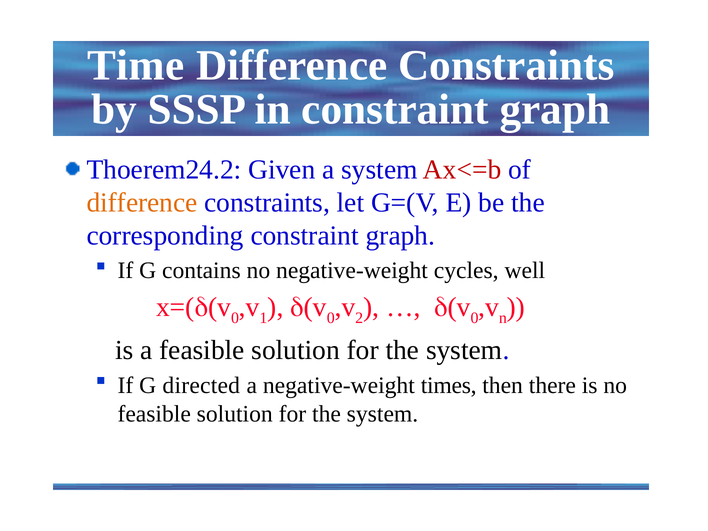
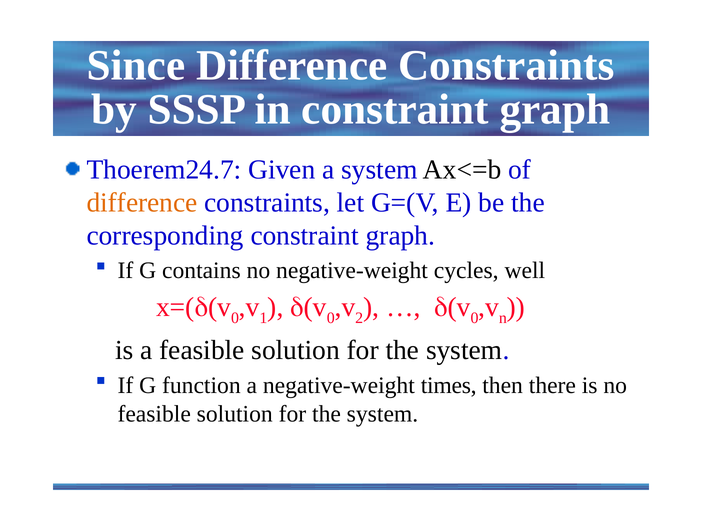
Time: Time -> Since (136, 65)
Thoerem24.2: Thoerem24.2 -> Thoerem24.7 (164, 169)
Ax<=b colour: red -> black (462, 169)
directed: directed -> function (201, 385)
